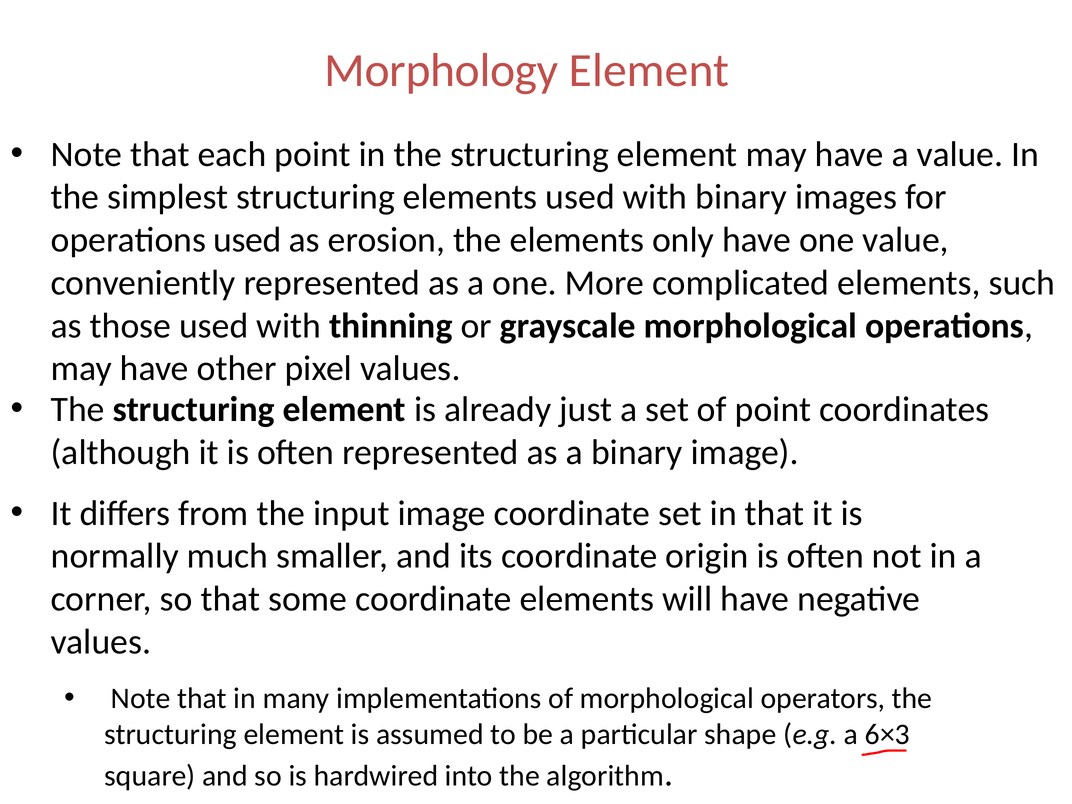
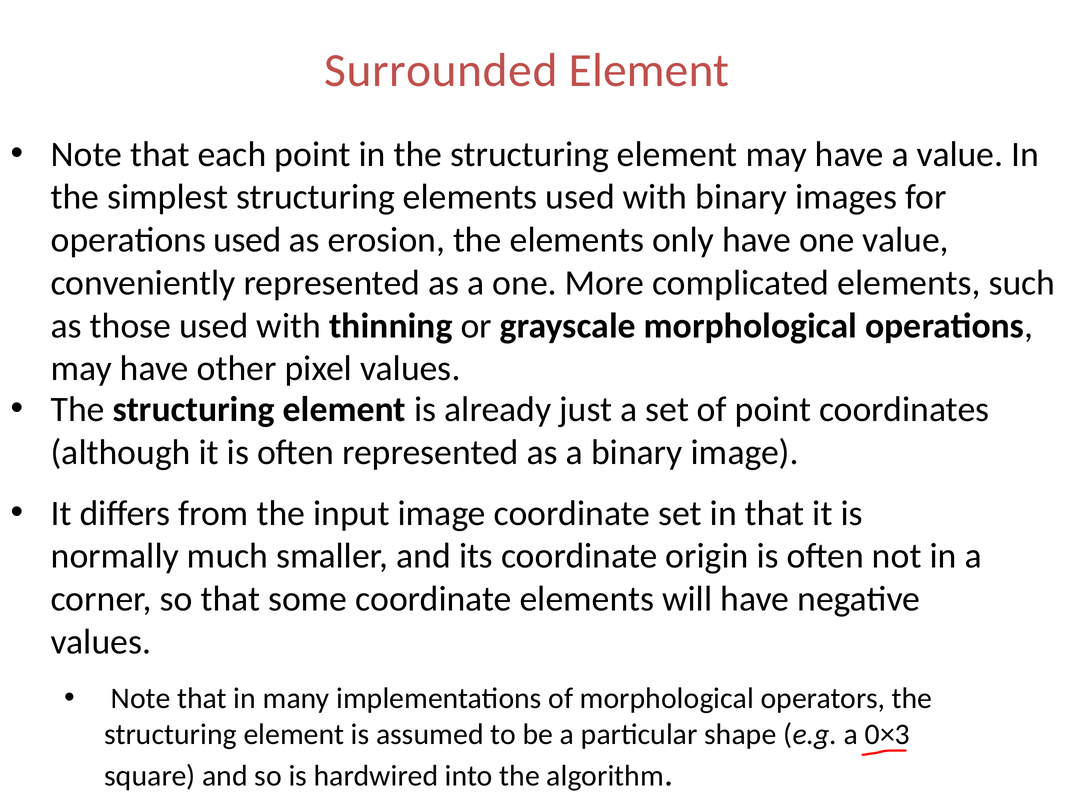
Morphology: Morphology -> Surrounded (441, 70)
6×3: 6×3 -> 0×3 (887, 734)
